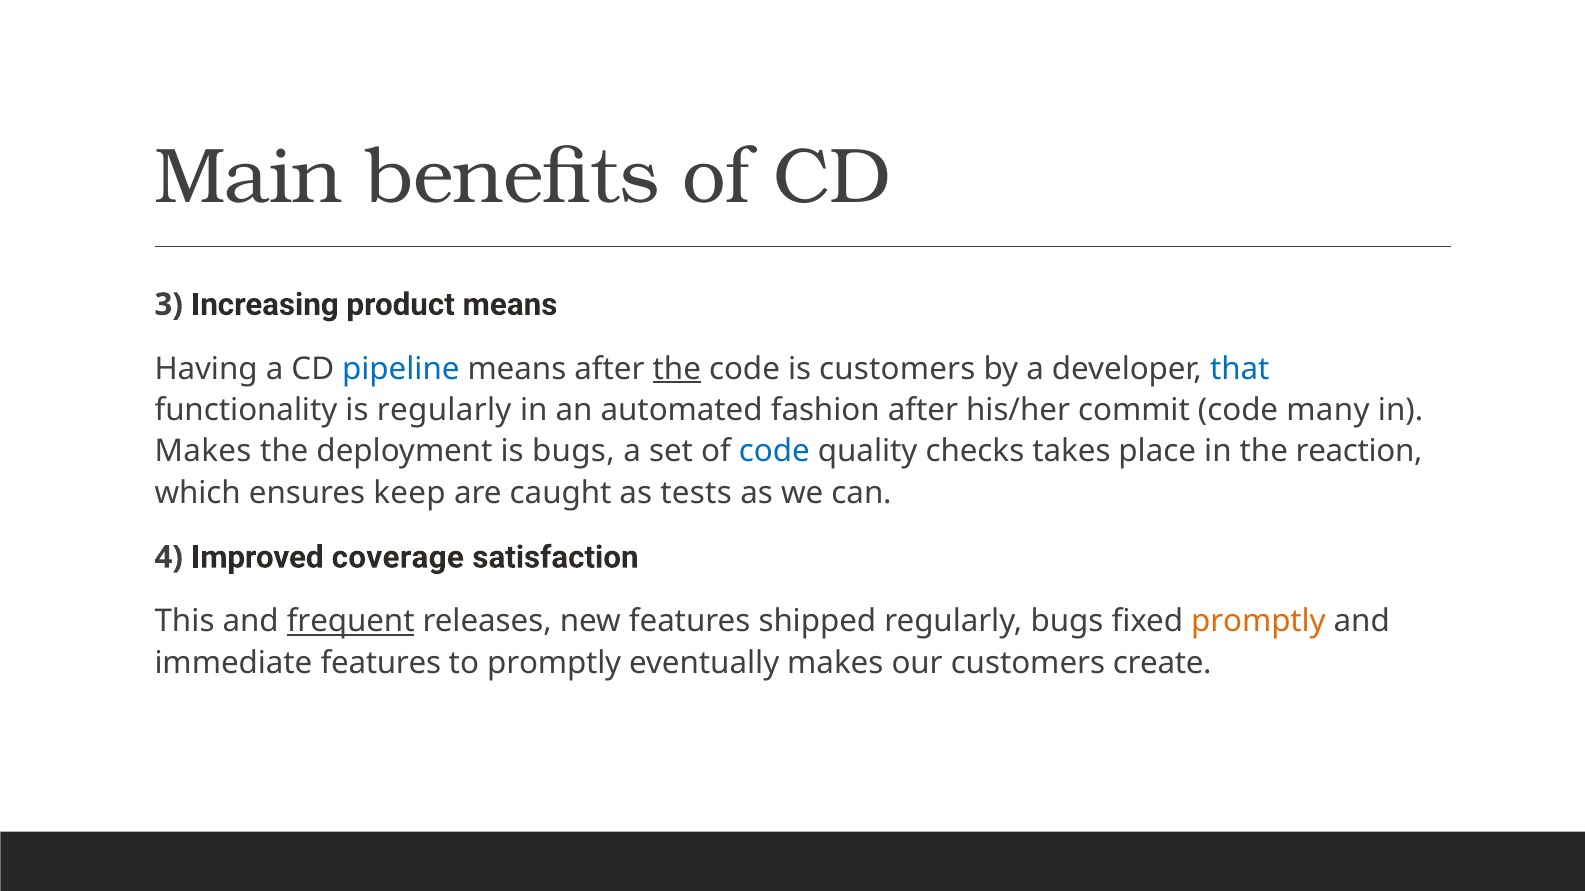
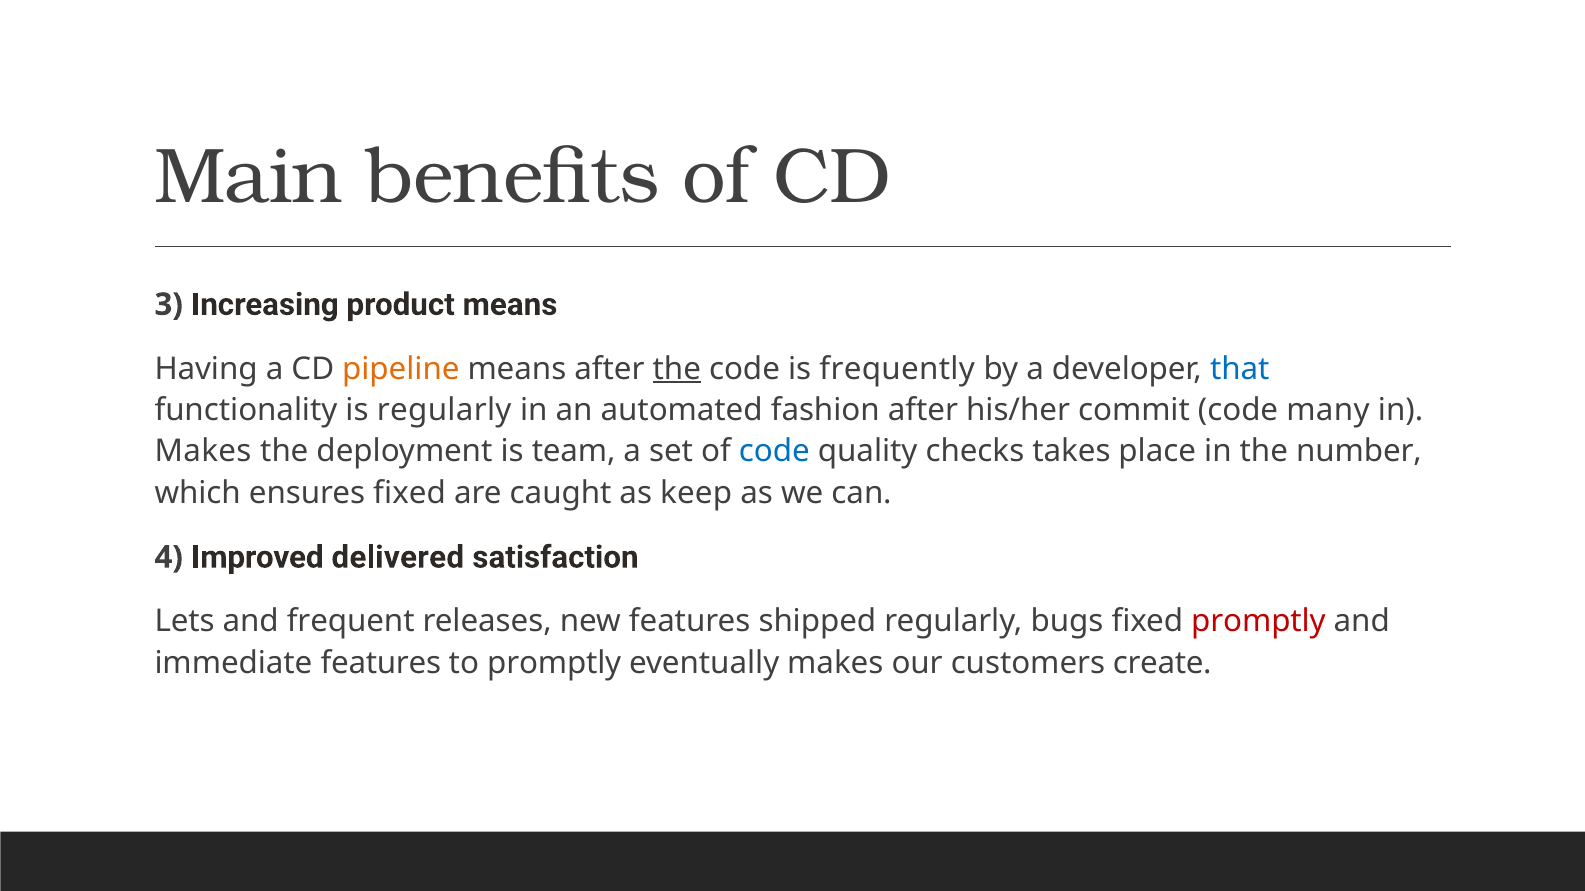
pipeline colour: blue -> orange (401, 369)
is customers: customers -> frequently (897, 369)
is bugs: bugs -> team (574, 452)
reaction: reaction -> number (1359, 452)
ensures keep: keep -> fixed (410, 493)
tests: tests -> keep (696, 493)
coverage: coverage -> delivered (398, 558)
This: This -> Lets (185, 622)
frequent underline: present -> none (351, 622)
promptly colour: orange -> red (1258, 622)
